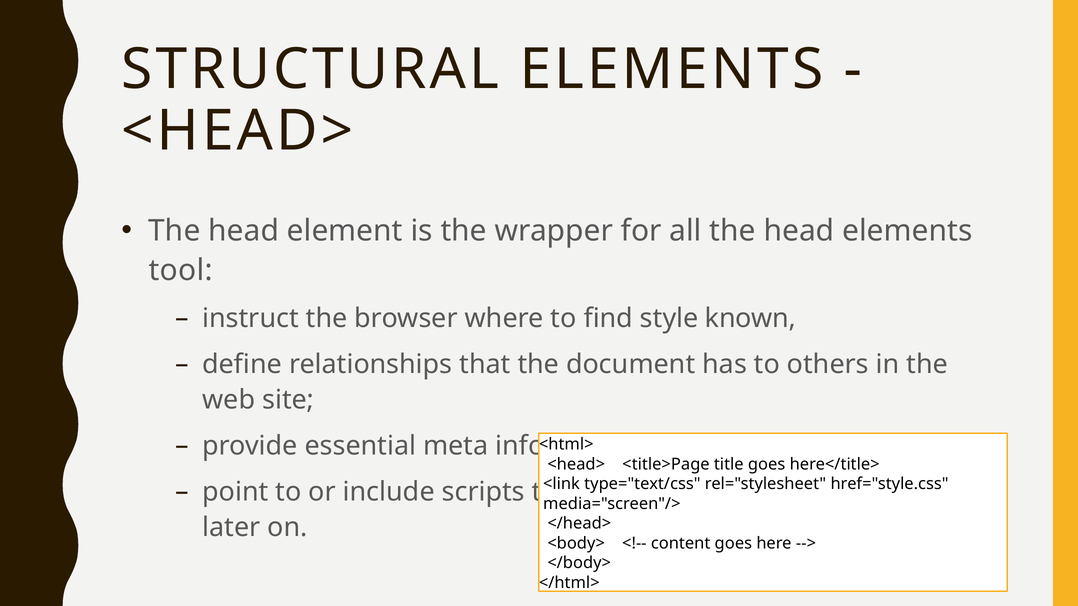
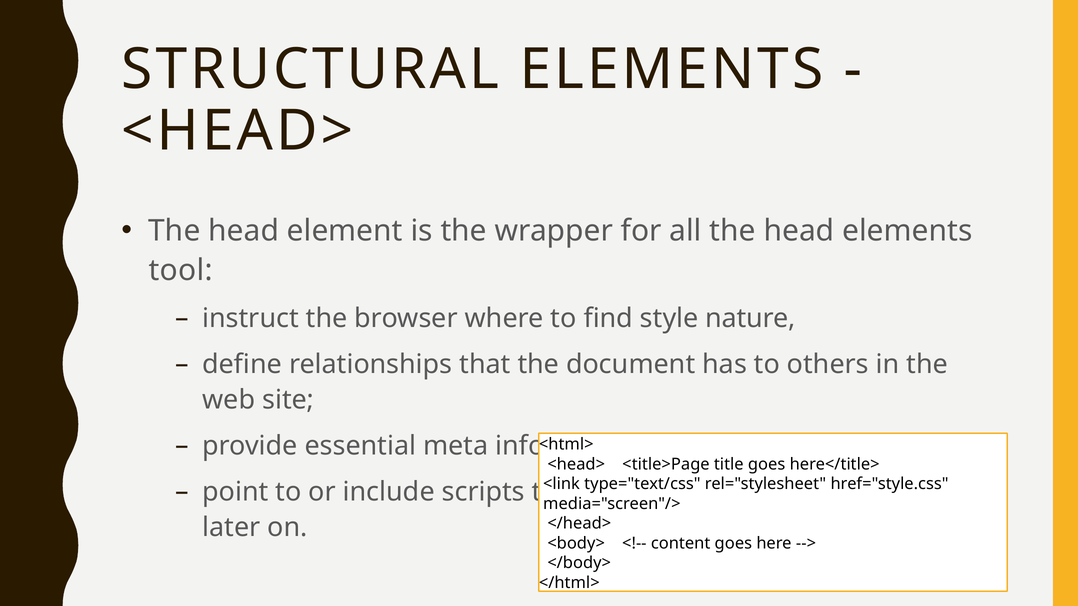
known: known -> nature (750, 318)
